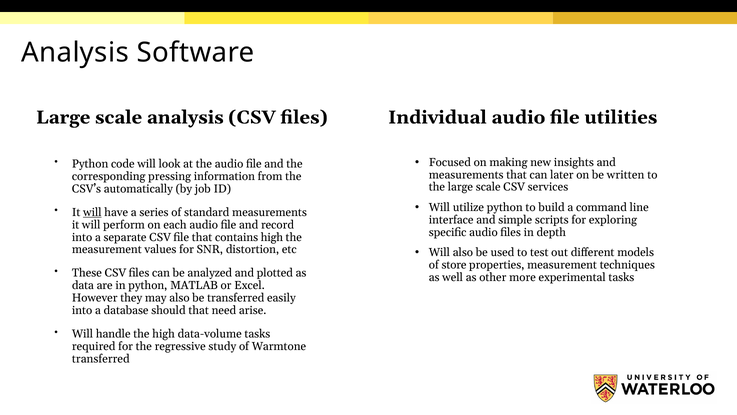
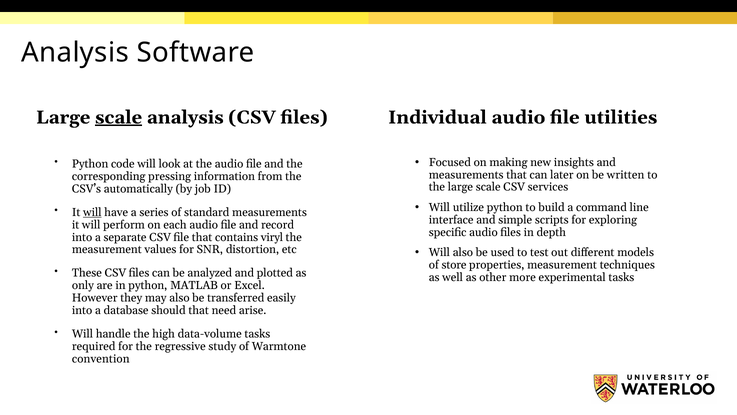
scale underline: none -> present (119, 117)
contains high: high -> viryl (272, 237)
data: data -> only (83, 285)
transferred: transferred -> convention (101, 359)
